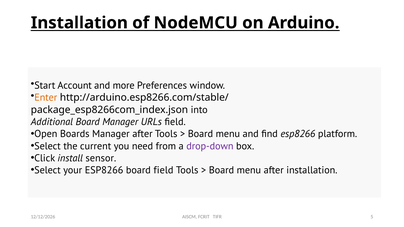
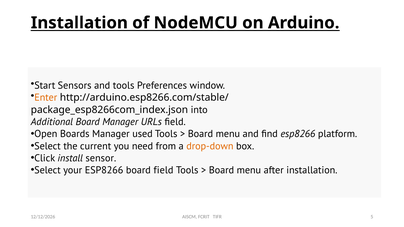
Account: Account -> Sensors (75, 86)
and more: more -> tools (124, 86)
Manager after: after -> used (143, 134)
drop-down colour: purple -> orange (210, 146)
